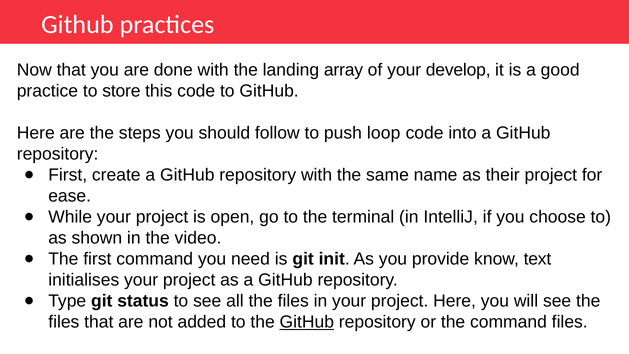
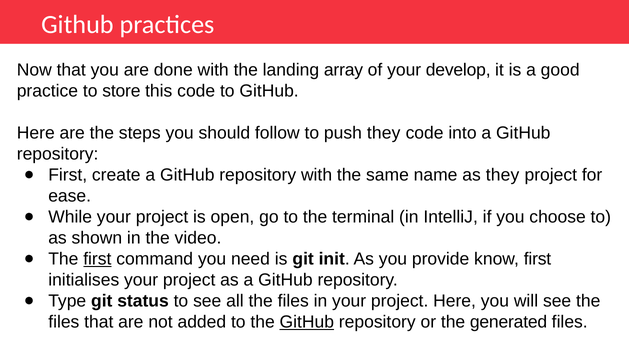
push loop: loop -> they (384, 133)
as their: their -> they (503, 175)
first underline: none -> present (97, 259)
know text: text -> first (537, 259)
the command: command -> generated (509, 322)
